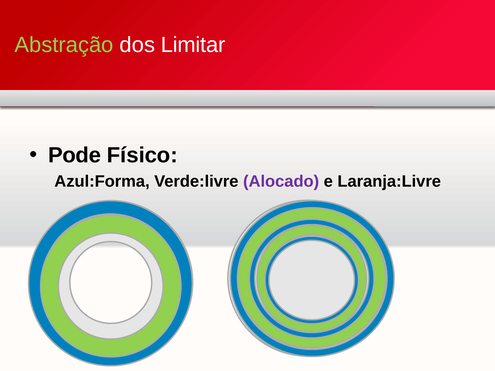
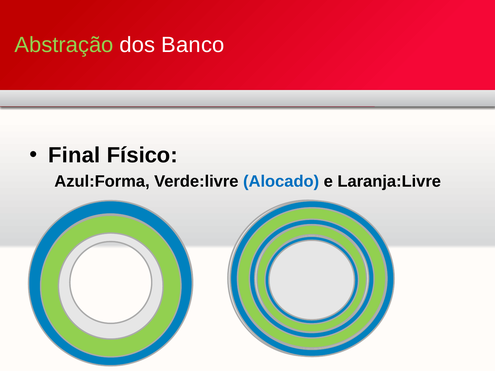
Limitar: Limitar -> Banco (193, 45)
Pode: Pode -> Final (74, 155)
Alocado colour: purple -> blue (281, 181)
